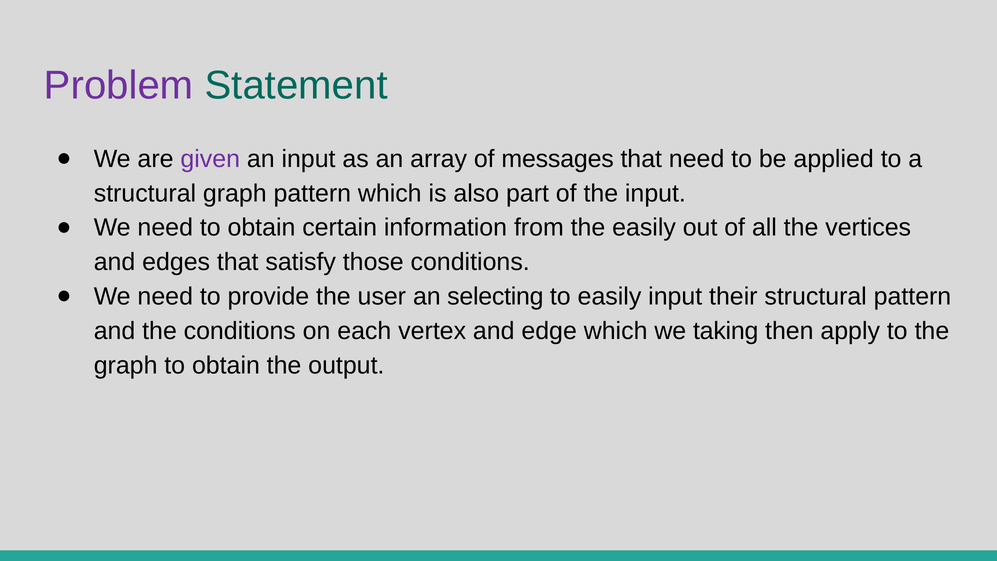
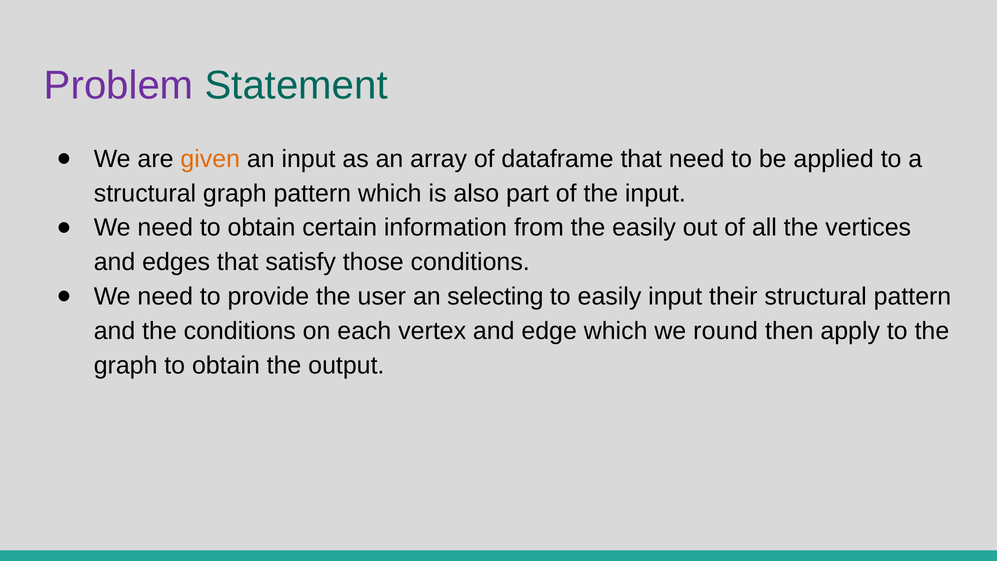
given colour: purple -> orange (210, 159)
messages: messages -> dataframe (558, 159)
taking: taking -> round (726, 331)
